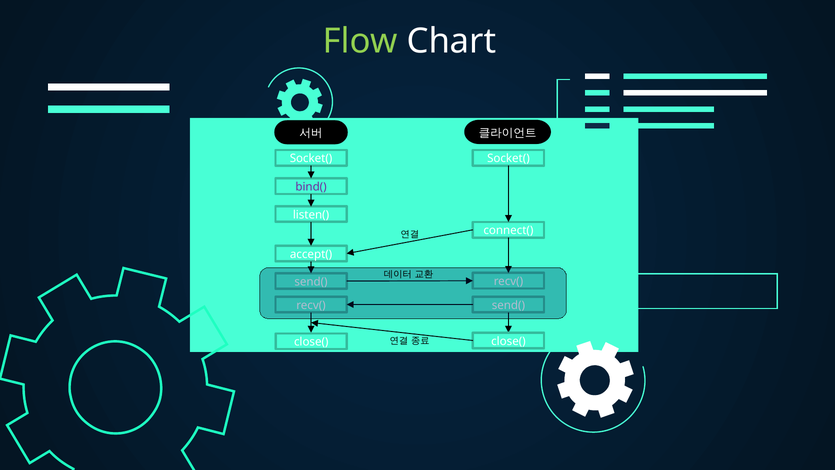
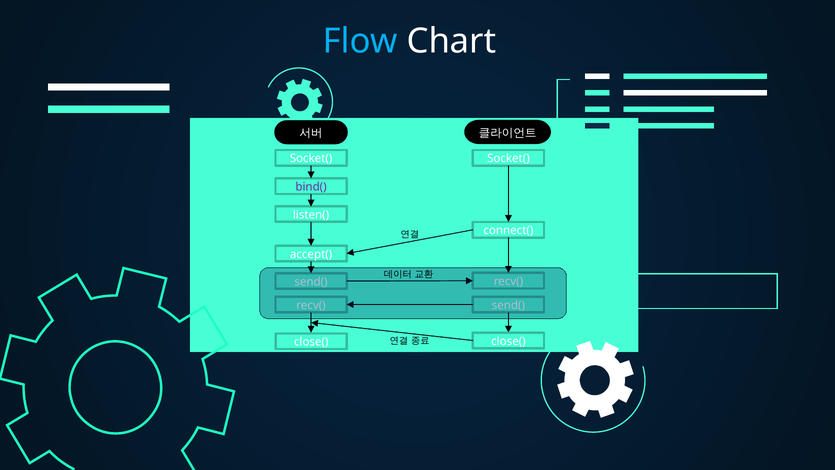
Flow colour: light green -> light blue (360, 41)
